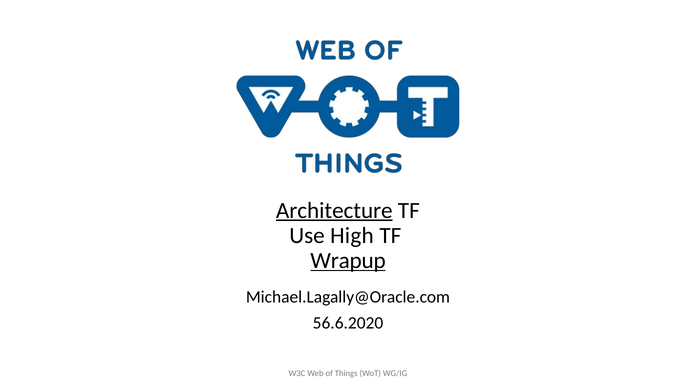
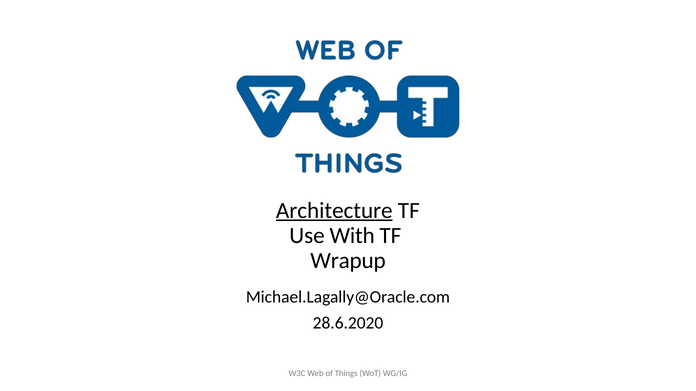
High: High -> With (352, 236)
Wrapup underline: present -> none (348, 261)
56.6.2020: 56.6.2020 -> 28.6.2020 (348, 323)
